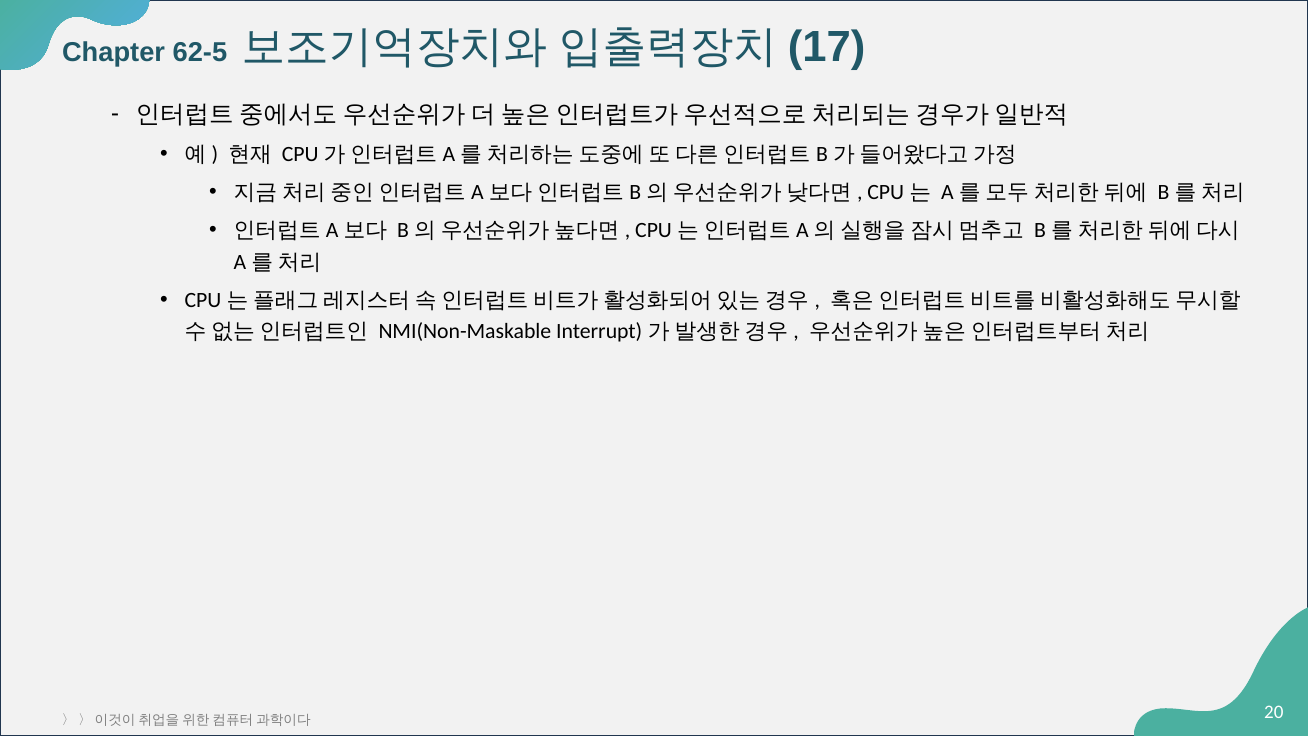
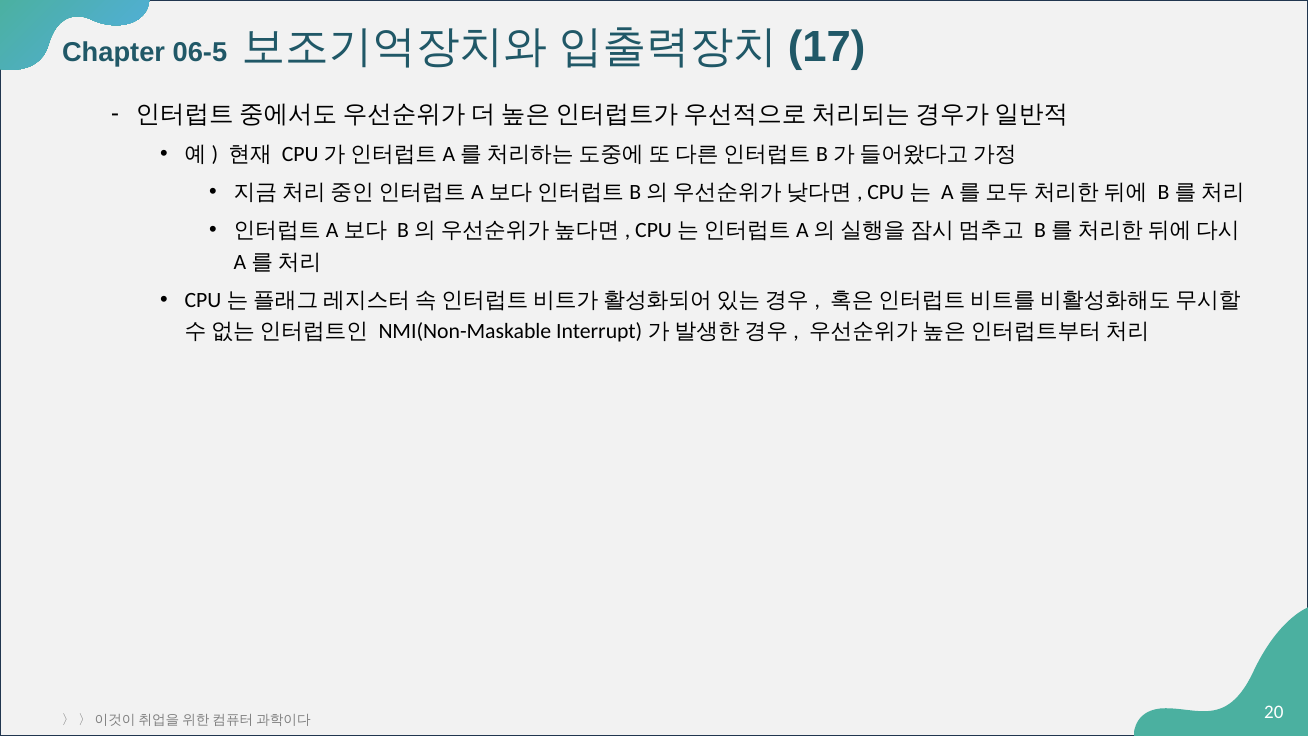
62-5: 62-5 -> 06-5 (200, 53)
